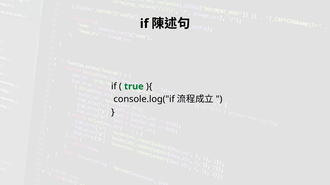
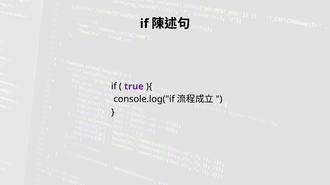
true colour: green -> purple (134, 87)
